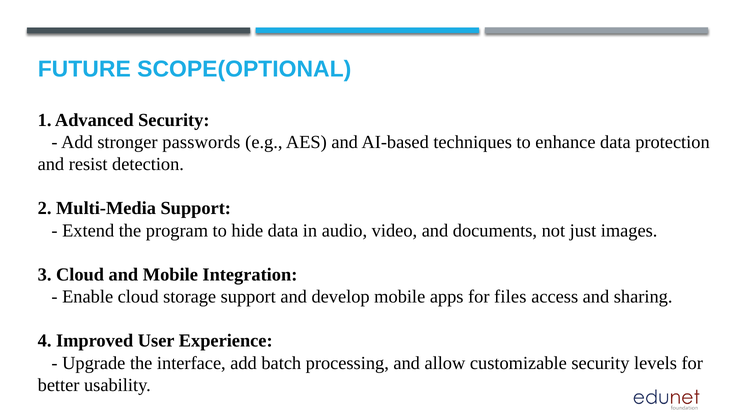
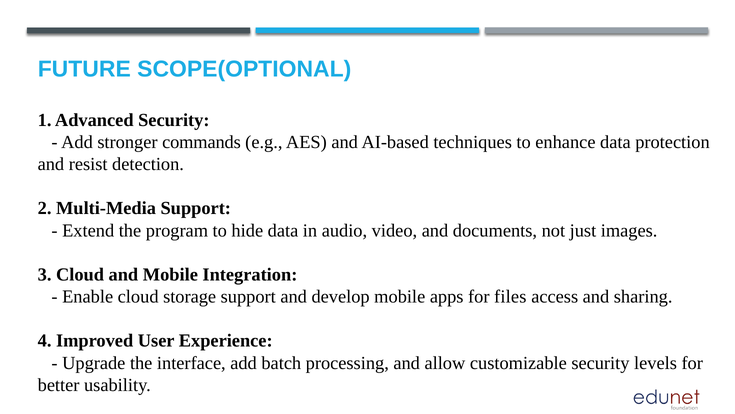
passwords: passwords -> commands (201, 142)
